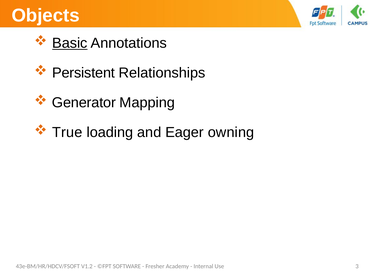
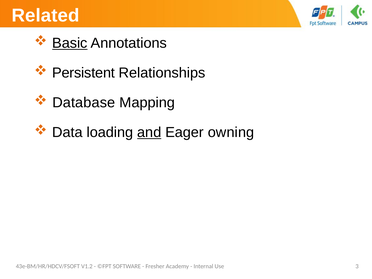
Objects: Objects -> Related (46, 15)
Generator: Generator -> Database (84, 103)
True: True -> Data (67, 132)
and underline: none -> present (149, 132)
